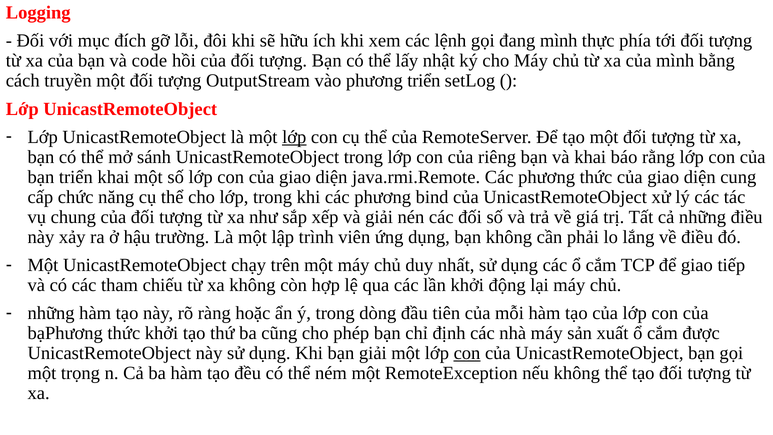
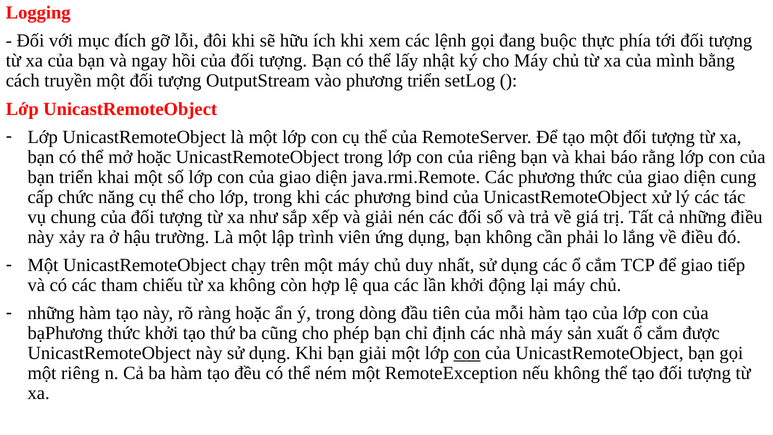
đang mình: mình -> buộc (558, 41)
code: code -> ngay (149, 61)
lớp underline: present -> none (294, 137)
mở sánh: sánh -> hoặc (154, 157)
một trọng: trọng -> riêng (80, 373)
